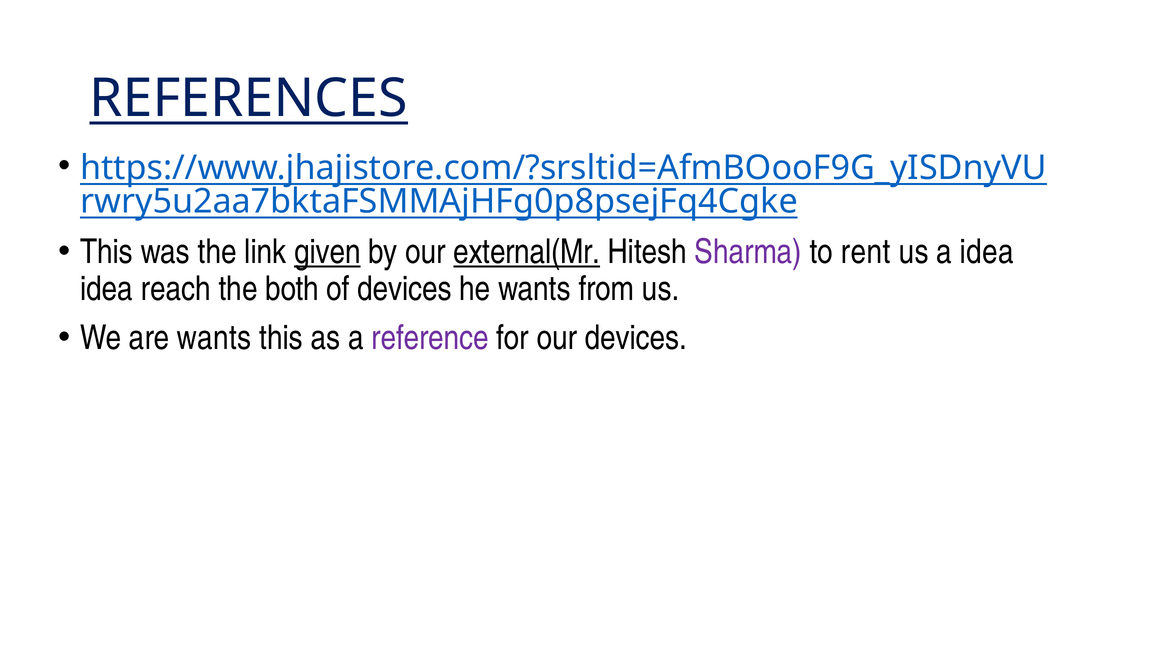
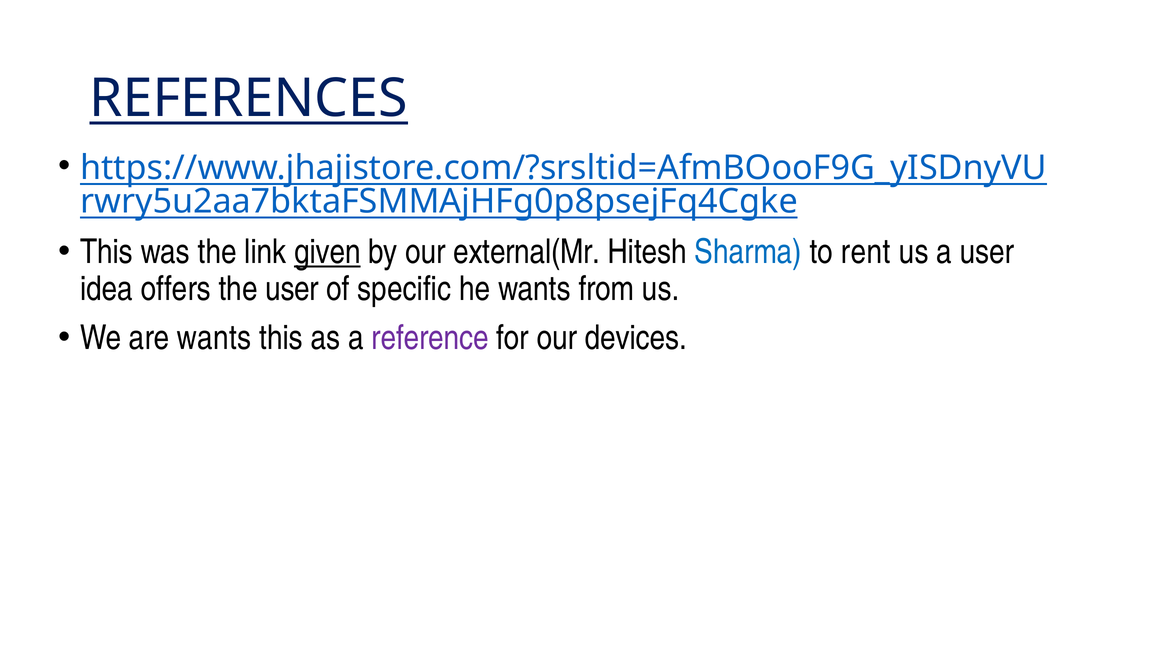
external(Mr underline: present -> none (527, 252)
Sharma colour: purple -> blue (748, 252)
a idea: idea -> user (987, 252)
reach: reach -> offers (176, 289)
the both: both -> user (292, 289)
of devices: devices -> specific (404, 289)
